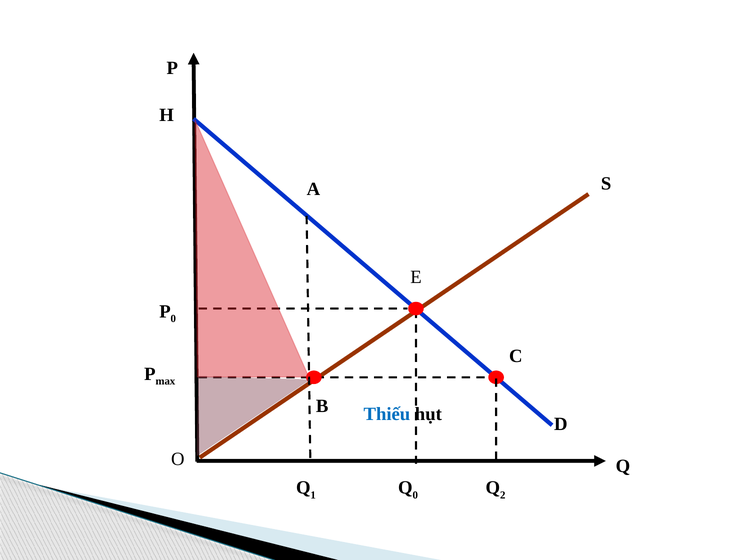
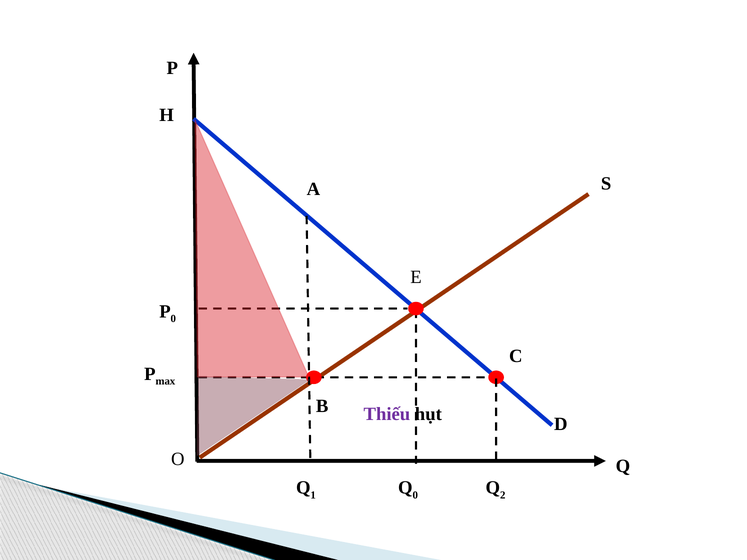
Thiếu colour: blue -> purple (387, 414)
